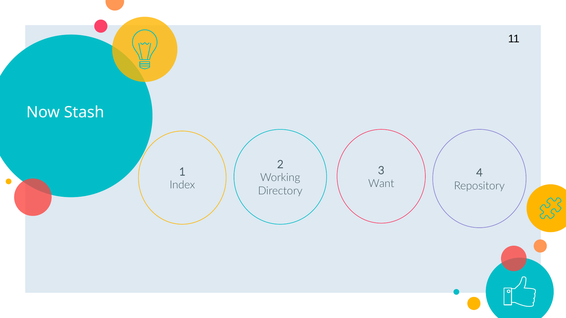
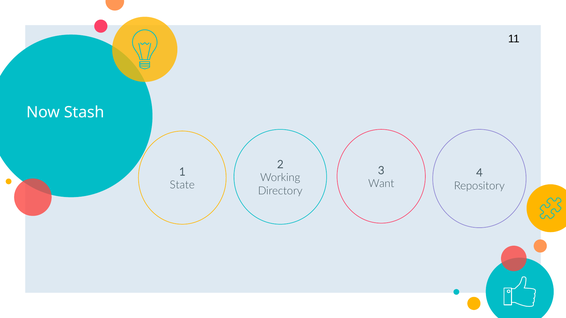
Index: Index -> State (182, 185)
